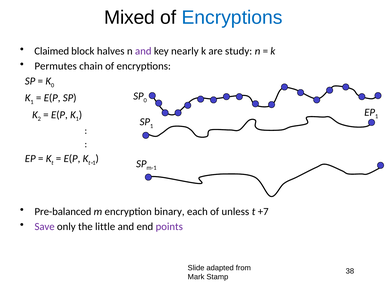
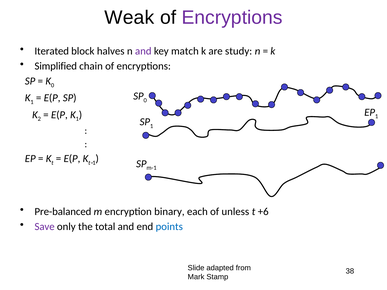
Mixed: Mixed -> Weak (129, 17)
Encryptions colour: blue -> purple (232, 17)
Claimed: Claimed -> Iterated (52, 51)
nearly: nearly -> match (185, 51)
Permutes: Permutes -> Simplified (56, 66)
+7: +7 -> +6 (263, 212)
little: little -> total (105, 227)
points colour: purple -> blue (169, 227)
